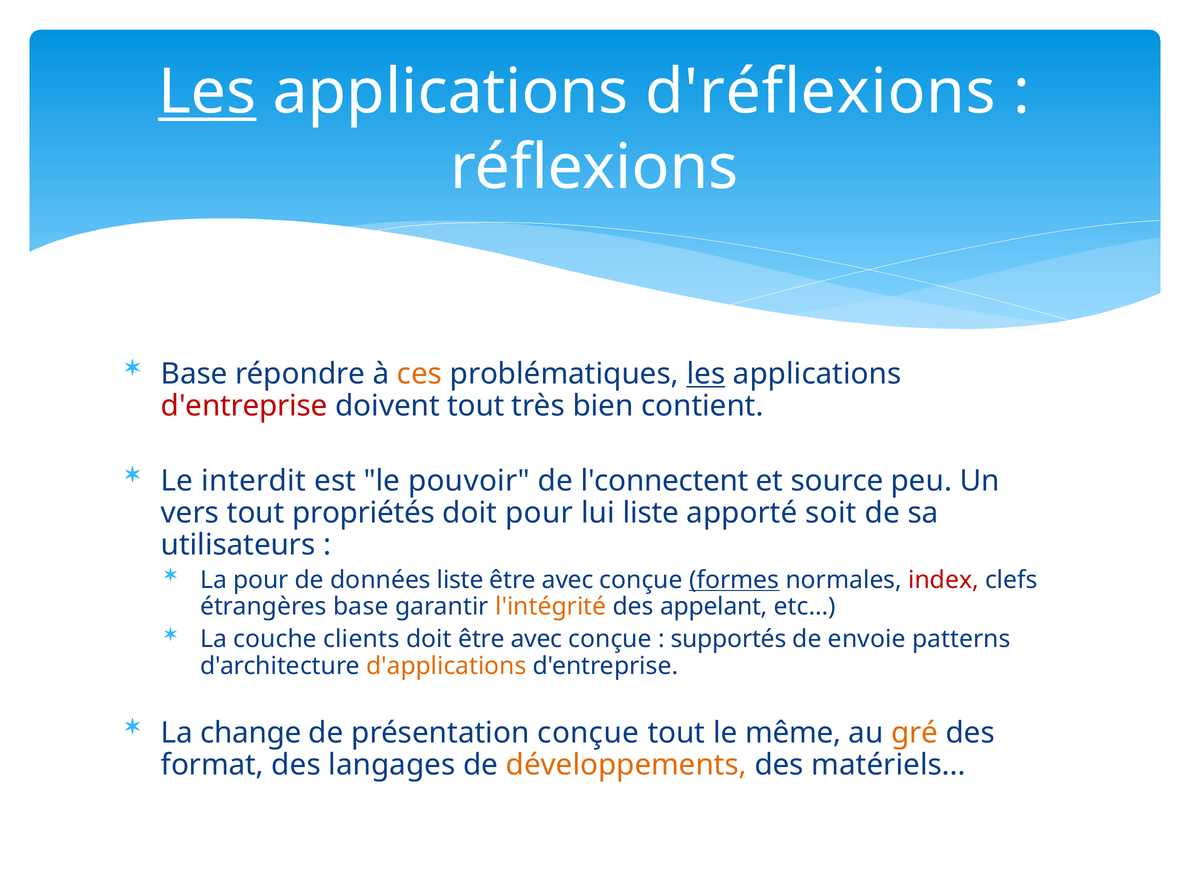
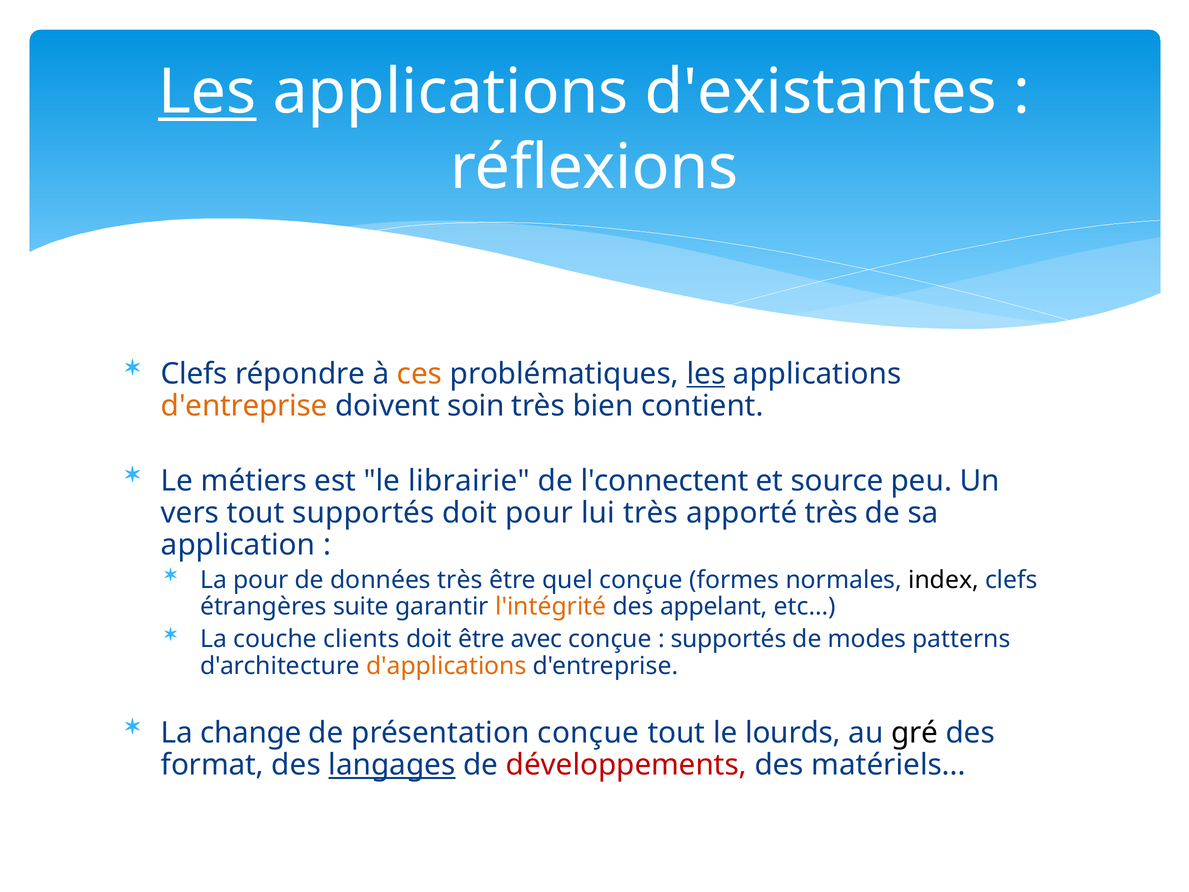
d'réflexions: d'réflexions -> d'existantes (821, 92)
Base: Base -> Clefs (194, 374)
d'entreprise colour: red -> orange (244, 406)
doivent tout: tout -> soin (476, 406)
interdit: interdit -> métiers (254, 481)
pouvoir: pouvoir -> librairie (469, 481)
tout propriétés: propriétés -> supportés (363, 513)
lui liste: liste -> très (651, 513)
apporté soit: soit -> très (831, 513)
utilisateurs: utilisateurs -> application (238, 545)
données liste: liste -> très (460, 580)
avec: avec -> quel (568, 580)
formes underline: present -> none (734, 580)
index colour: red -> black (944, 580)
étrangères base: base -> suite (361, 606)
envoie: envoie -> modes (867, 639)
même: même -> lourds (793, 733)
gré colour: orange -> black (915, 733)
langages underline: none -> present (392, 765)
développements colour: orange -> red (626, 765)
